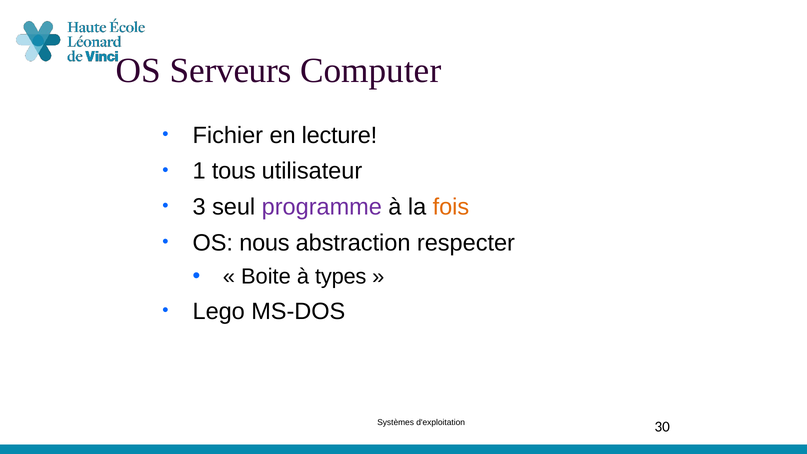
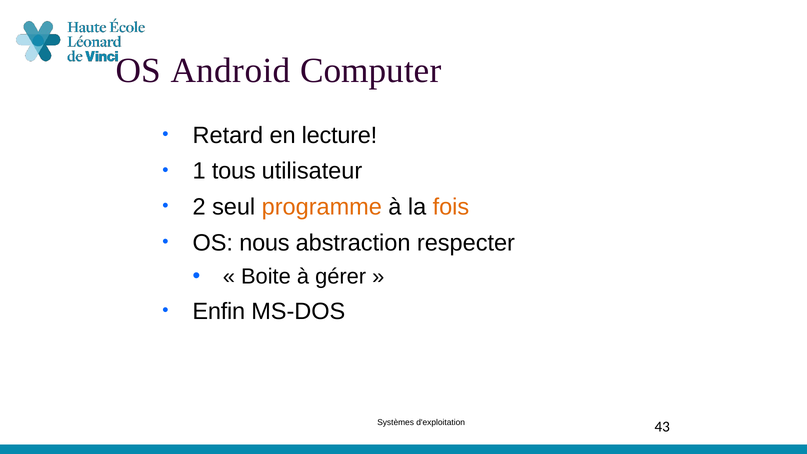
Serveurs: Serveurs -> Android (230, 71)
Fichier: Fichier -> Retard (228, 135)
3: 3 -> 2 (199, 207)
programme colour: purple -> orange (322, 207)
types: types -> gérer (341, 277)
Lego: Lego -> Enfin (219, 311)
30: 30 -> 43 (662, 427)
